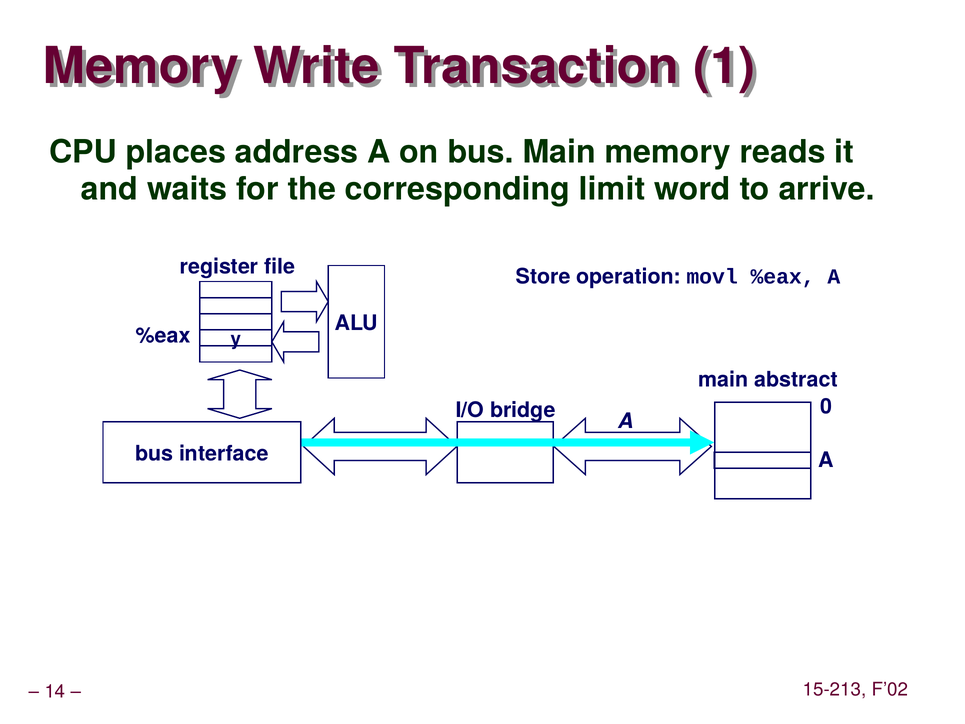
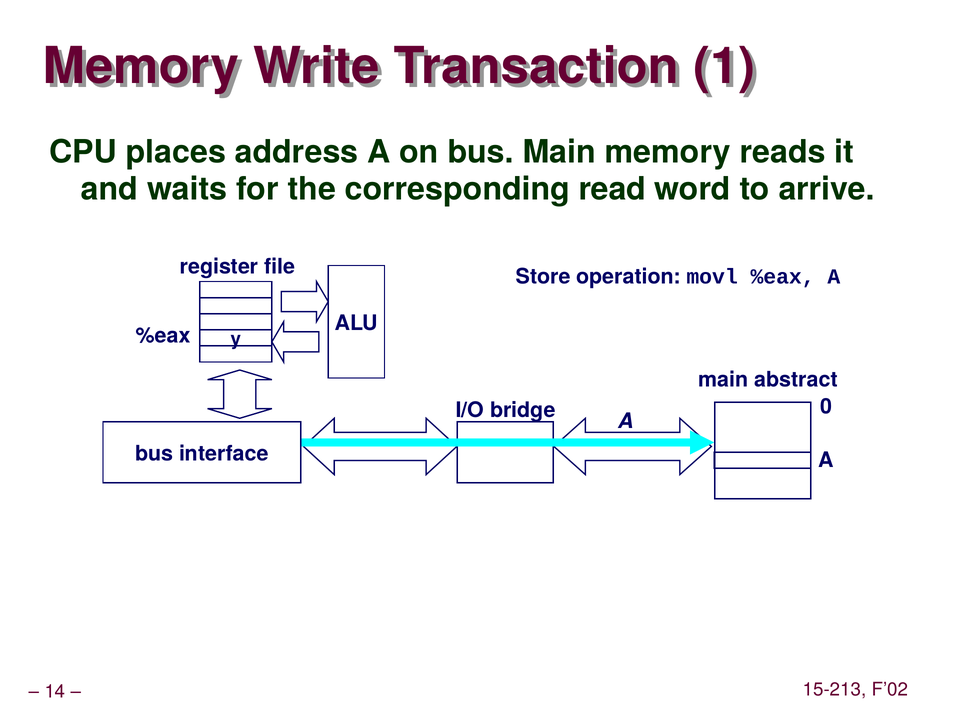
limit: limit -> read (612, 189)
